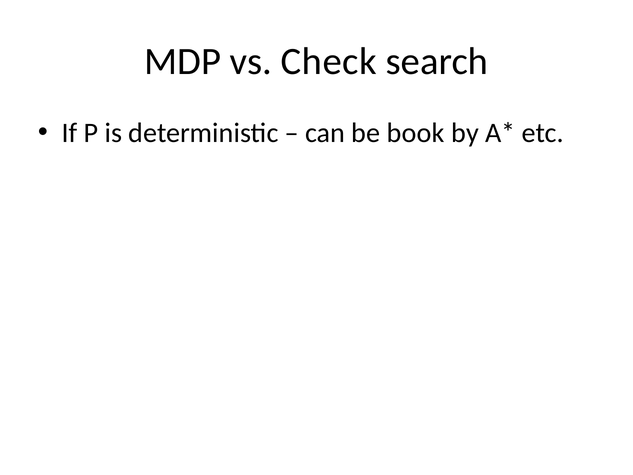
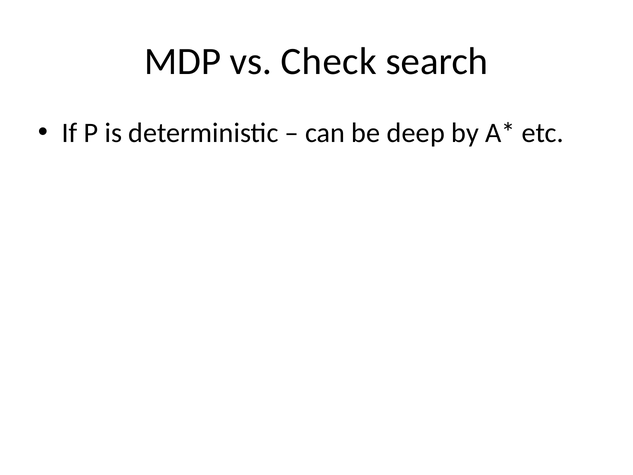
book: book -> deep (416, 133)
